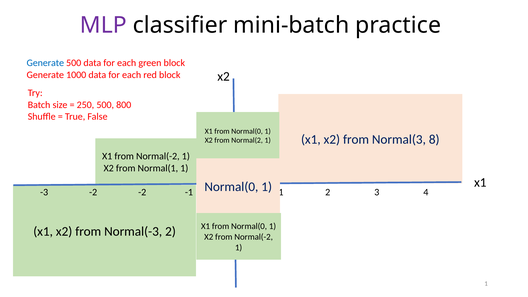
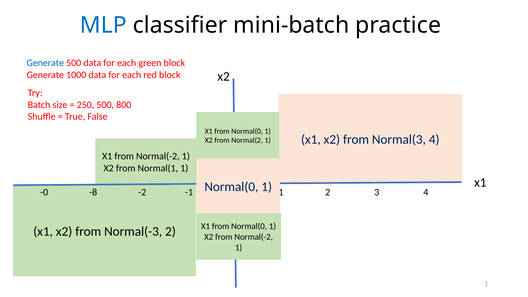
MLP colour: purple -> blue (103, 25)
Normal(3 8: 8 -> 4 (434, 140)
-3: -3 -> -0 (44, 192)
-2: -2 -> -8 (93, 192)
